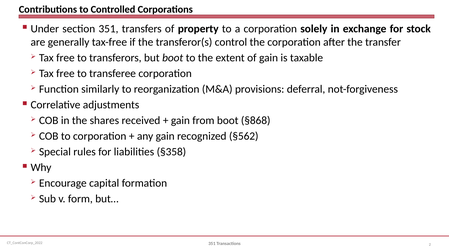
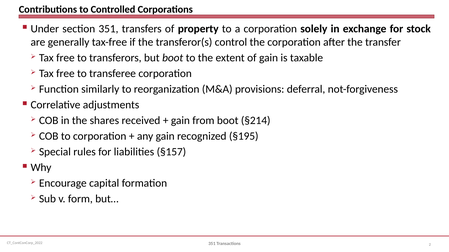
§868: §868 -> §214 (256, 121)
§562: §562 -> §195 (244, 137)
§358: §358 -> §157 (171, 152)
